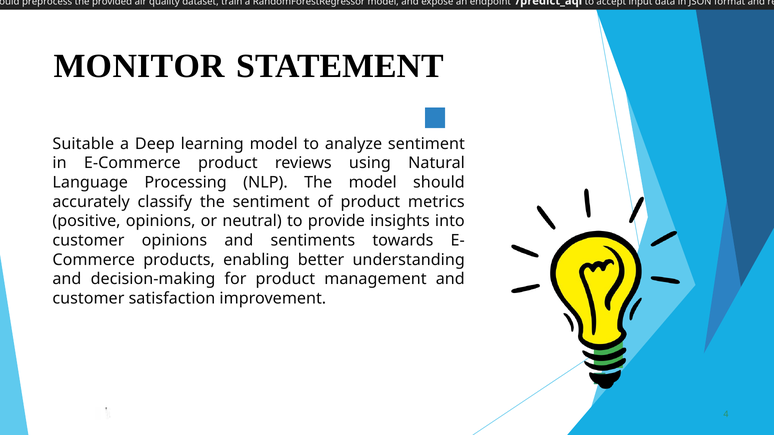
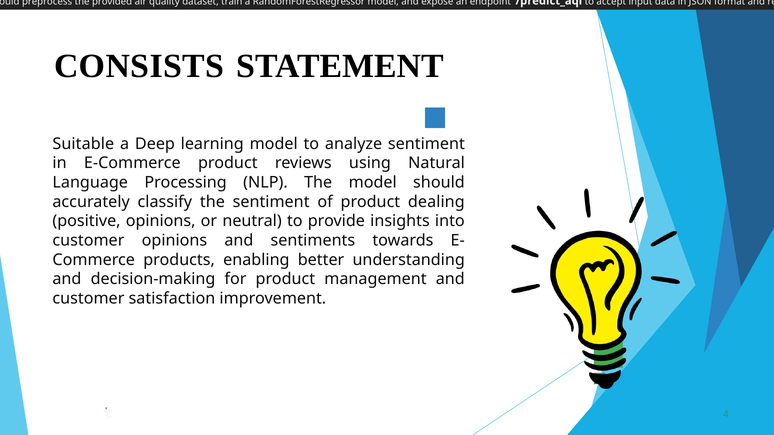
MONITOR: MONITOR -> CONSISTS (139, 66)
metrics: metrics -> dealing (436, 202)
